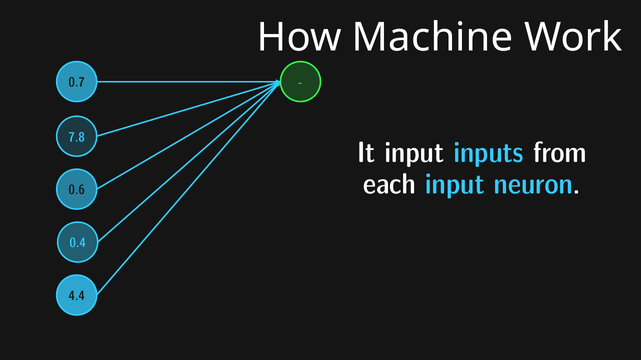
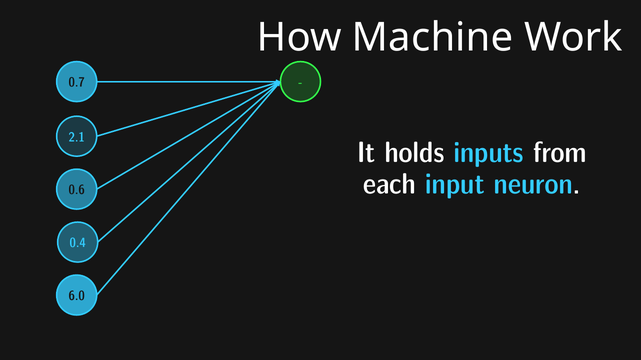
7.8: 7.8 -> 2.1 (77, 137)
It input: input -> holds (415, 153)
4.4: 4.4 -> 6.0 (77, 296)
